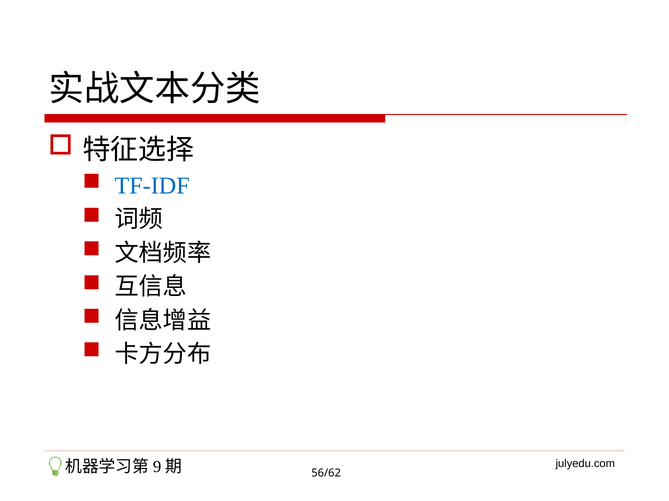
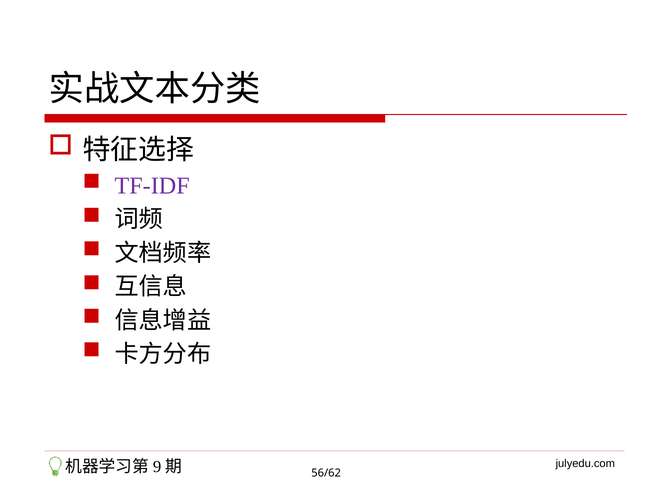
TF-IDF colour: blue -> purple (152, 186)
